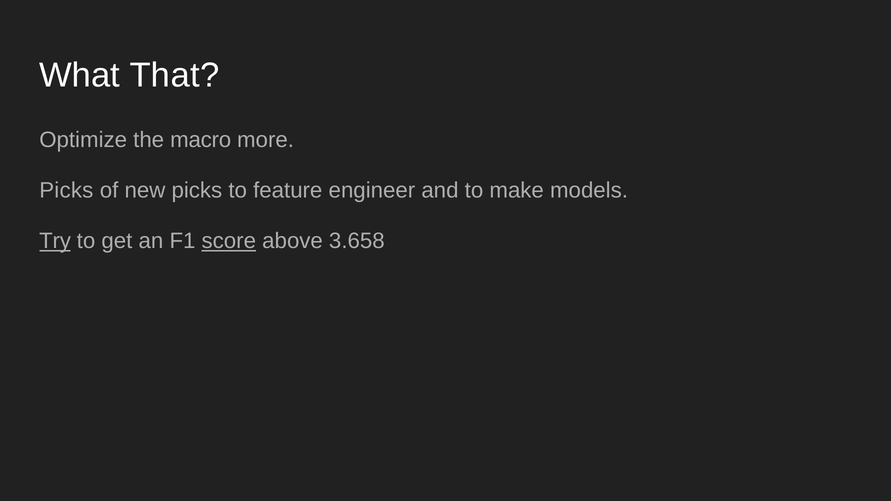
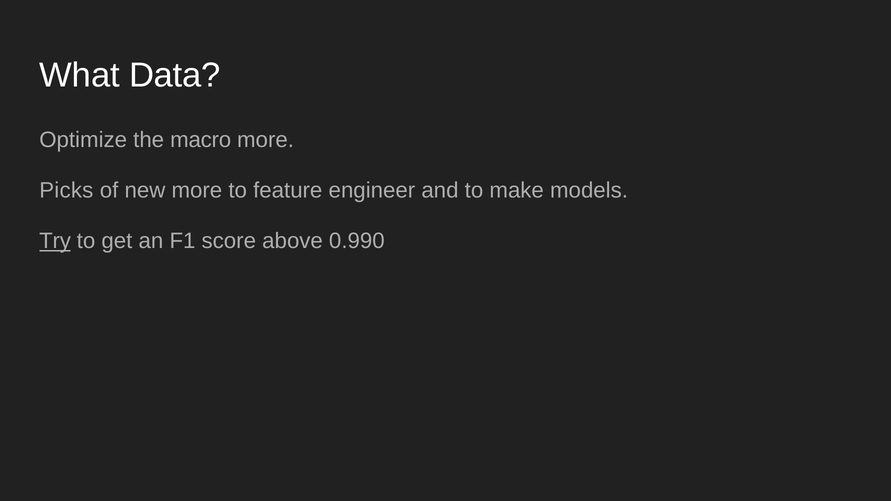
That: That -> Data (175, 75)
new picks: picks -> more (197, 191)
score underline: present -> none (229, 241)
3.658: 3.658 -> 0.990 (357, 241)
